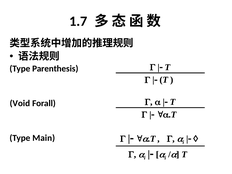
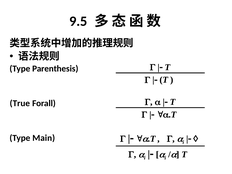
1.7: 1.7 -> 9.5 (78, 21)
Void: Void -> True (20, 103)
